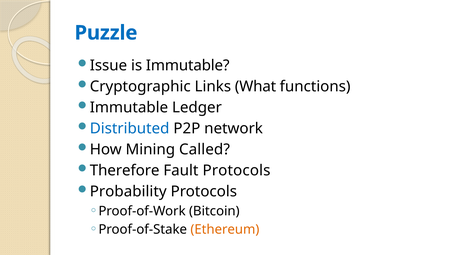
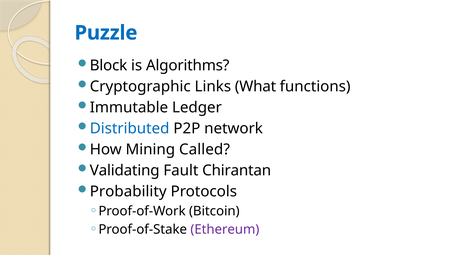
Issue: Issue -> Block (109, 66)
is Immutable: Immutable -> Algorithms (188, 66)
Therefore: Therefore -> Validating (125, 171)
Fault Protocols: Protocols -> Chirantan (237, 171)
Ethereum colour: orange -> purple (225, 229)
